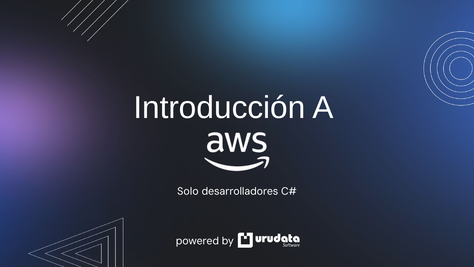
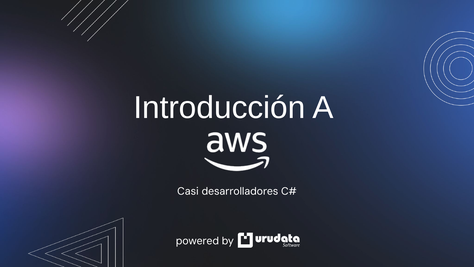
Solo: Solo -> Casi (188, 191)
